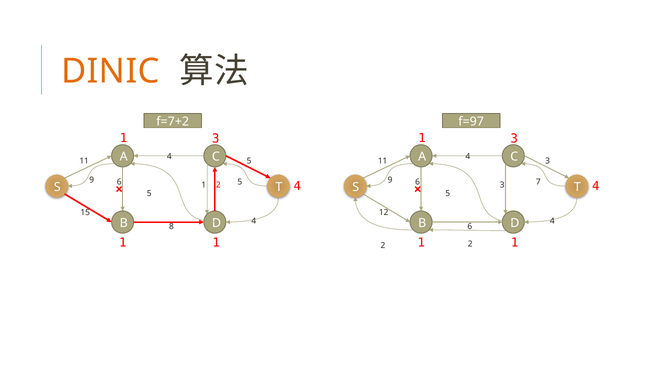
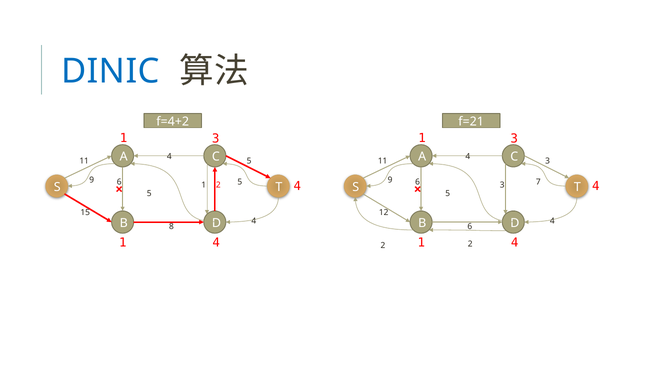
DINIC colour: orange -> blue (110, 71)
f=7+2: f=7+2 -> f=4+2 (173, 122)
f=97: f=97 -> f=21 (471, 122)
1: 1 -> 4 (216, 243)
1: 1 -> 4 (515, 243)
